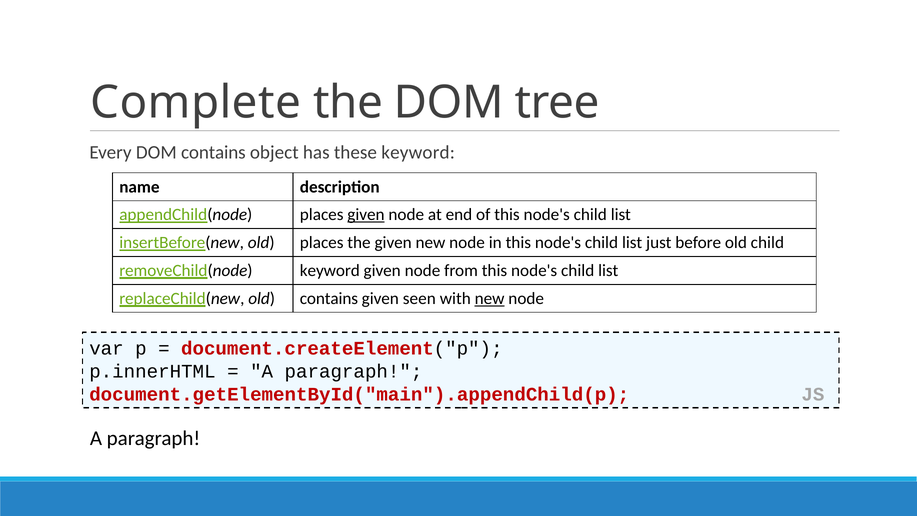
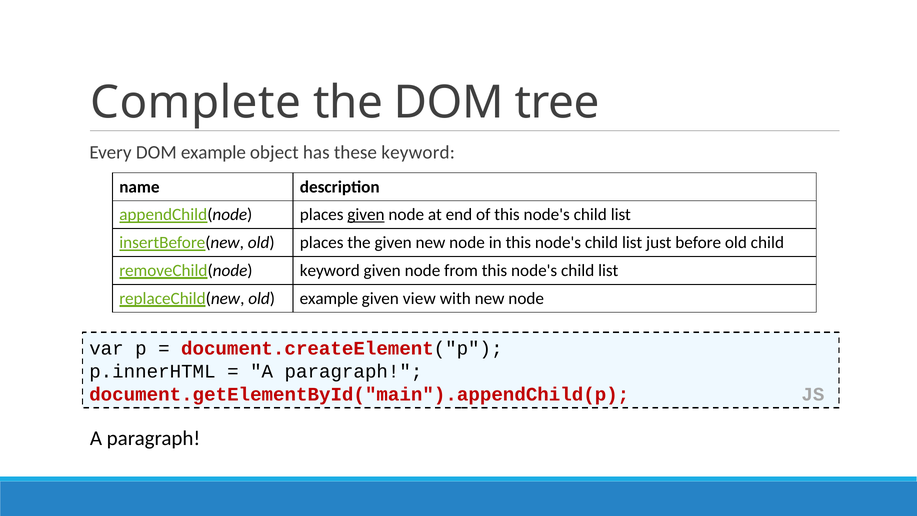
DOM contains: contains -> example (213, 152)
old contains: contains -> example (329, 298)
seen: seen -> view (419, 298)
new underline: present -> none (490, 298)
